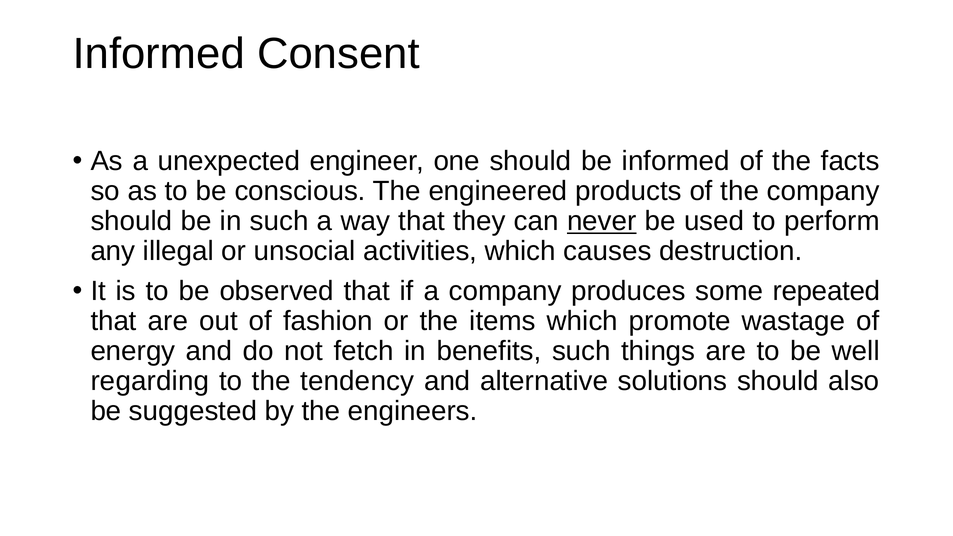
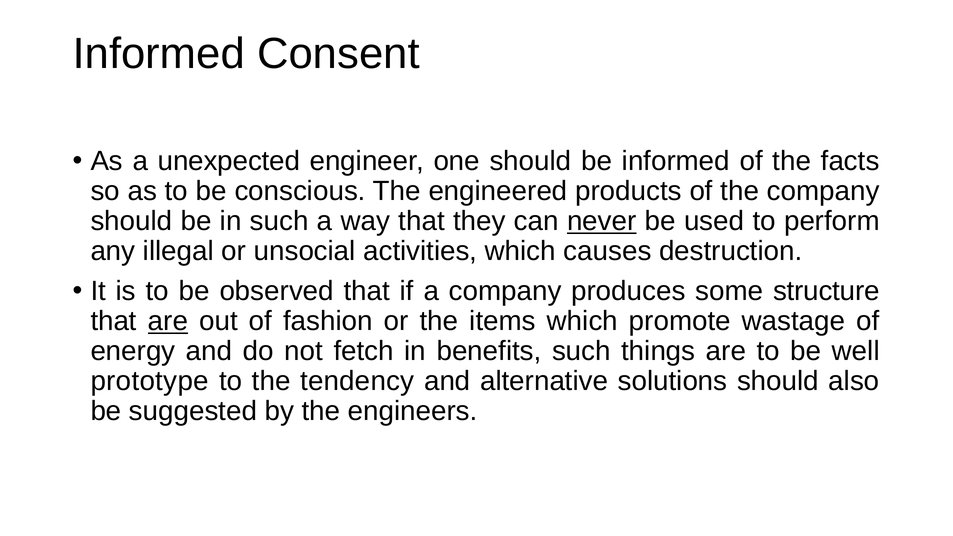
repeated: repeated -> structure (826, 291)
are underline: none -> present (168, 321)
regarding: regarding -> prototype (150, 381)
